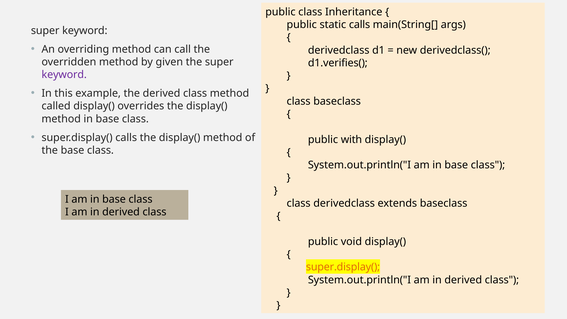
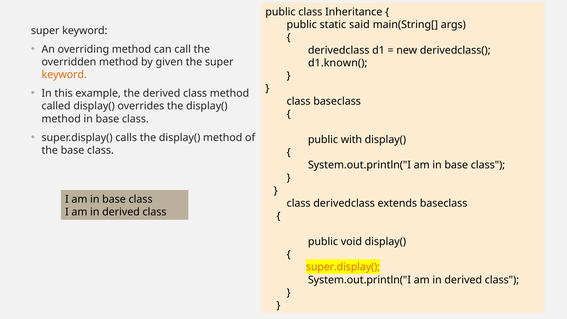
static calls: calls -> said (359, 25)
d1.verifies(: d1.verifies( -> d1.known( (338, 63)
keyword colour: purple -> orange (64, 75)
